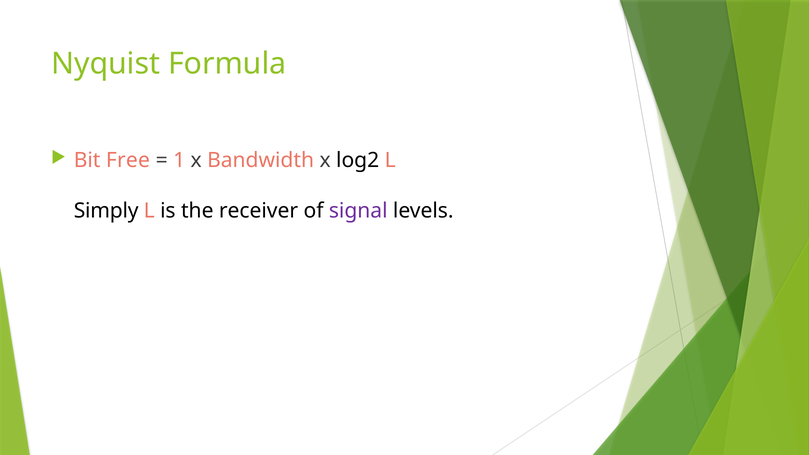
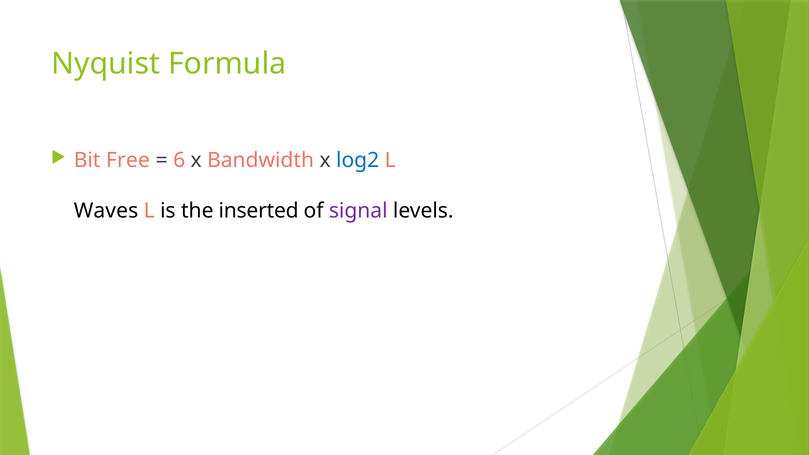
1: 1 -> 6 (179, 160)
log2 colour: black -> blue (358, 160)
Simply: Simply -> Waves (106, 211)
receiver: receiver -> inserted (259, 211)
